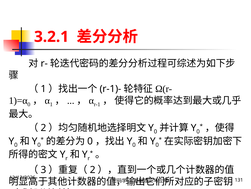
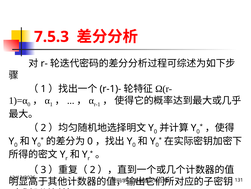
3.2.1: 3.2.1 -> 7.5.3 (52, 37)
